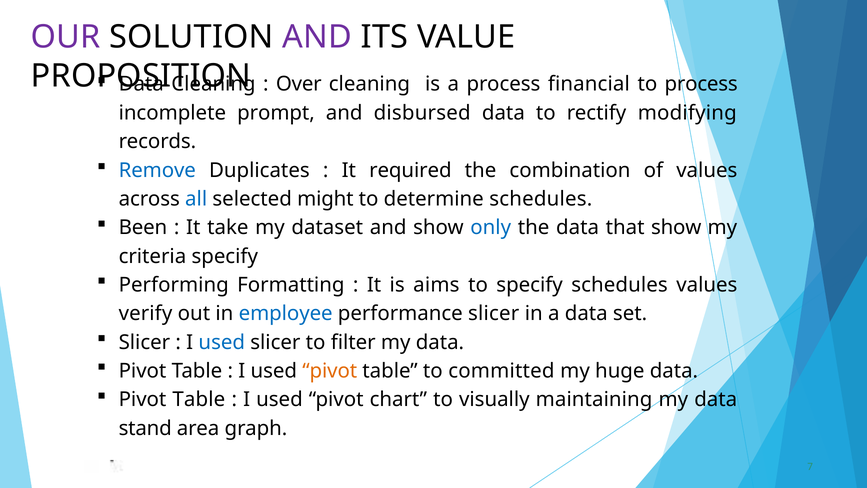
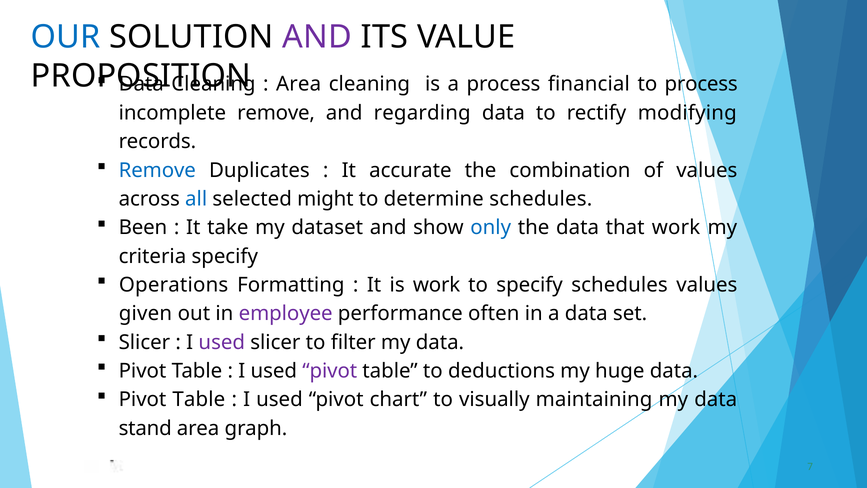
OUR colour: purple -> blue (66, 37)
Over: Over -> Area (299, 84)
incomplete prompt: prompt -> remove (276, 113)
disbursed: disbursed -> regarding (422, 113)
required: required -> accurate (410, 170)
that show: show -> work (676, 227)
Performing: Performing -> Operations (174, 285)
is aims: aims -> work (437, 285)
verify: verify -> given (145, 313)
employee colour: blue -> purple (286, 313)
performance slicer: slicer -> often (494, 313)
used colour: blue -> purple (222, 342)
pivot colour: orange -> purple (330, 371)
committed: committed -> deductions (501, 371)
